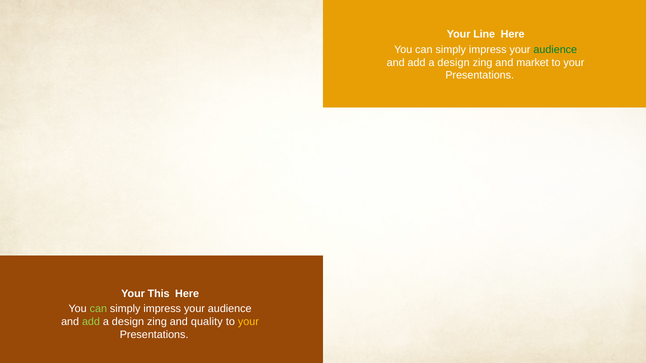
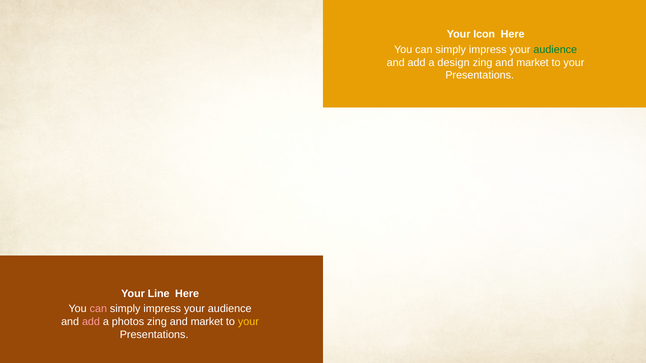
Line: Line -> Icon (484, 34)
This: This -> Line (159, 294)
can colour: light green -> pink (98, 309)
add colour: light green -> pink (91, 322)
design: design -> photos (128, 322)
quality: quality -> market (207, 322)
